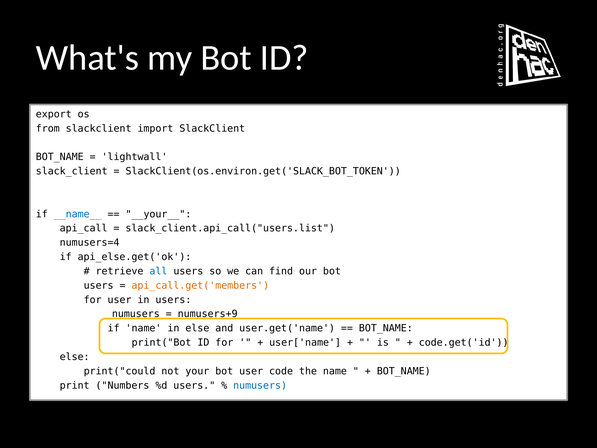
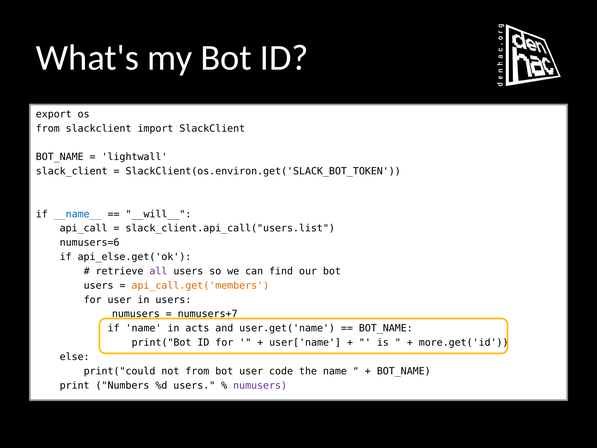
__your__: __your__ -> __will__ (158, 214)
numusers=4: numusers=4 -> numusers=6 (90, 243)
all colour: blue -> purple (158, 271)
numusers+9: numusers+9 -> numusers+7 (208, 314)
in else: else -> acts (197, 328)
code.get('id: code.get('id -> more.get('id (464, 342)
not your: your -> from (197, 371)
numusers colour: blue -> purple (260, 385)
